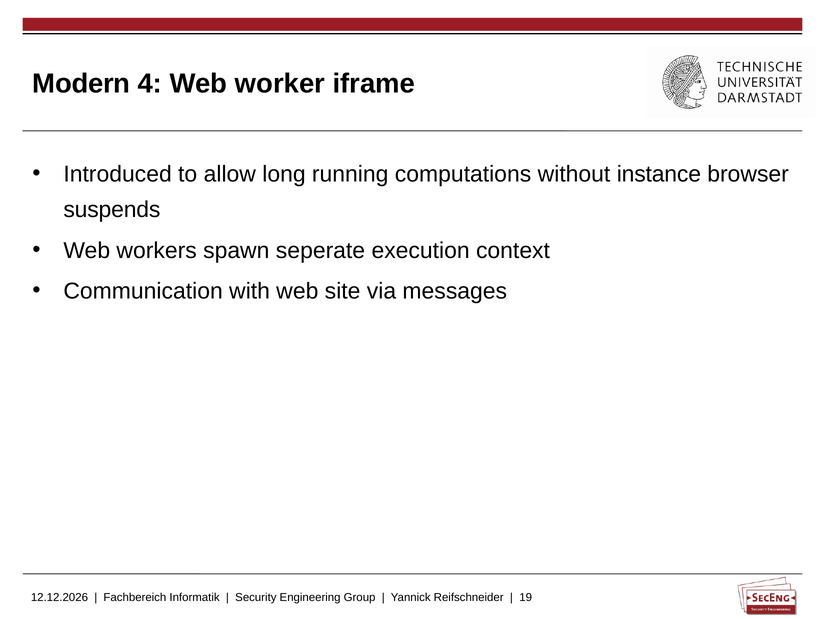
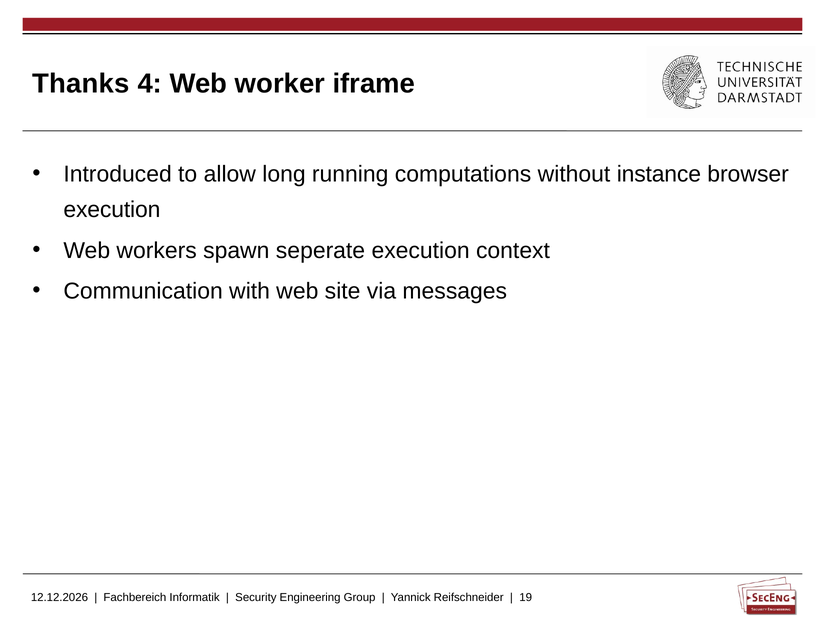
Modern: Modern -> Thanks (81, 84)
suspends: suspends -> execution (112, 210)
